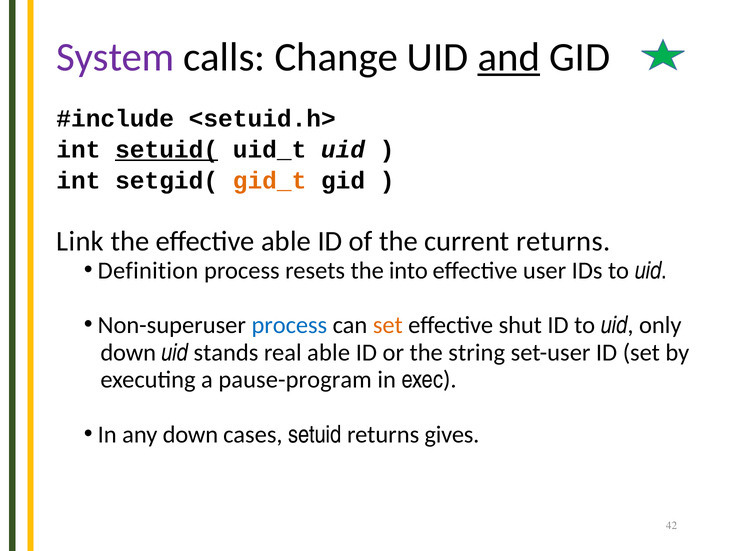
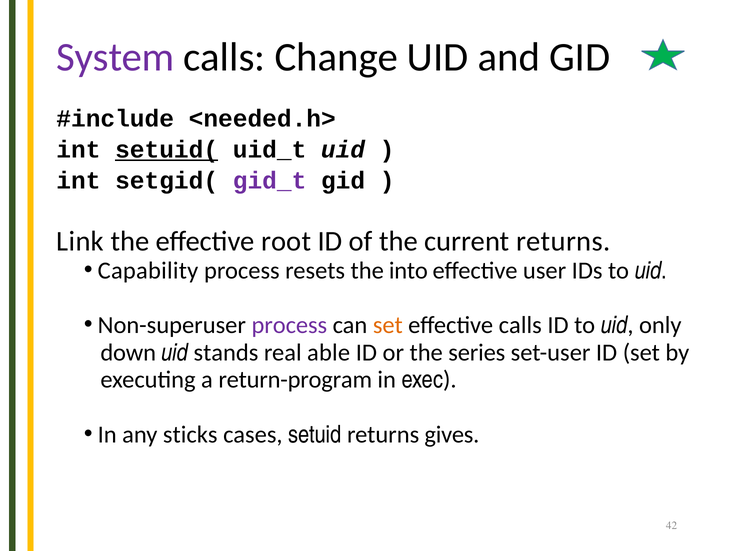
and underline: present -> none (509, 57)
<setuid.h>: <setuid.h> -> <needed.h> (262, 119)
gid_t colour: orange -> purple (270, 181)
effective able: able -> root (286, 241)
Definition: Definition -> Capability (148, 271)
process colour: blue -> purple (289, 325)
effective shut: shut -> calls (520, 325)
string: string -> series (477, 353)
pause-program: pause-program -> return-program (295, 380)
any down: down -> sticks (190, 435)
